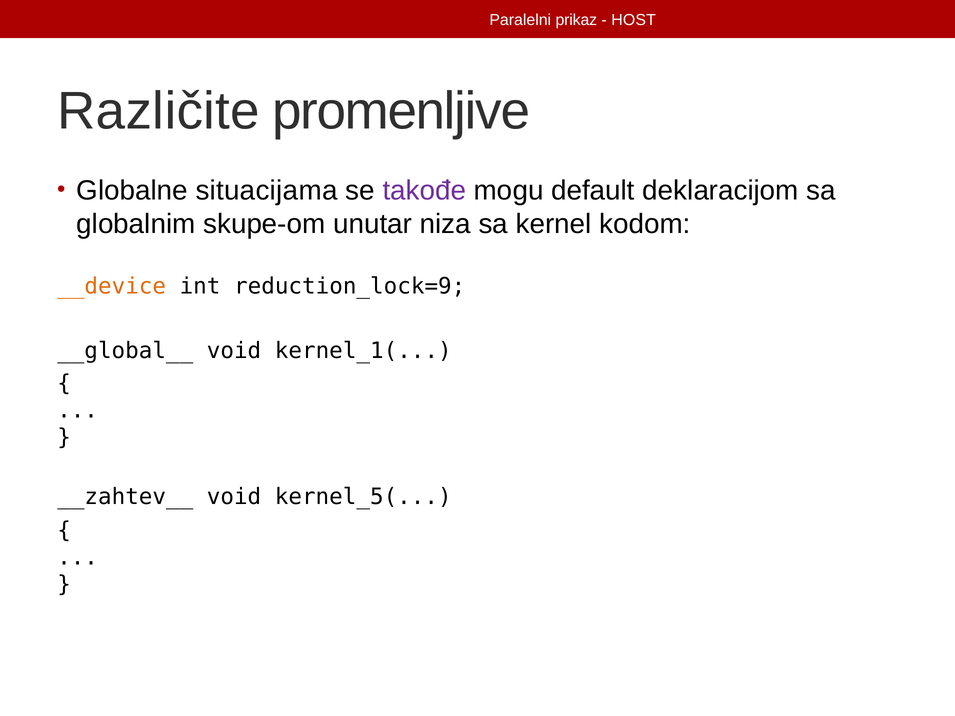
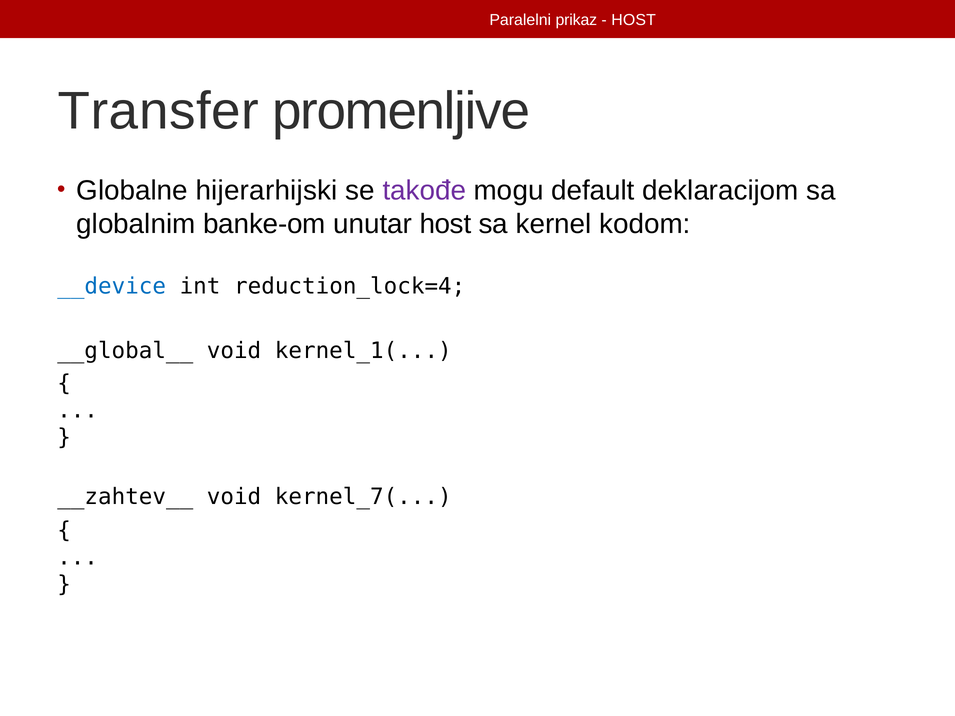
Različite: Različite -> Transfer (158, 111)
situacijama: situacijama -> hijerarhijski (267, 191)
skupe-om: skupe-om -> banke-om (264, 224)
unutar niza: niza -> host (445, 224)
__device colour: orange -> blue (112, 286)
reduction_lock=9: reduction_lock=9 -> reduction_lock=4 (350, 286)
kernel_5(: kernel_5( -> kernel_7( (363, 497)
